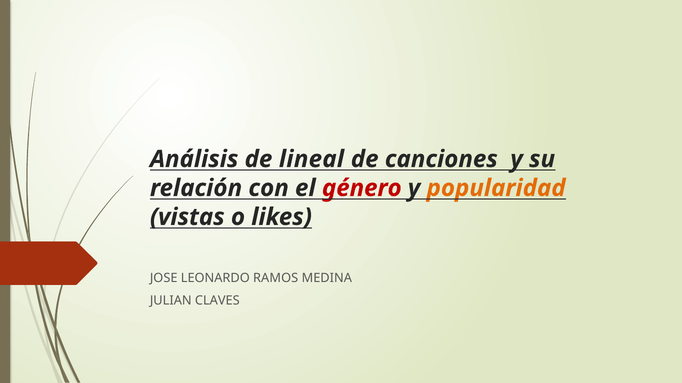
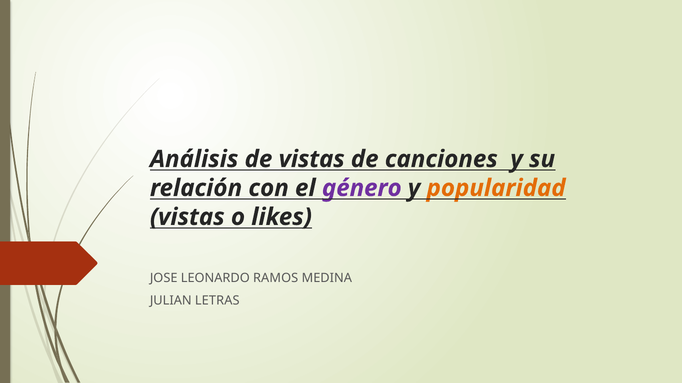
de lineal: lineal -> vistas (312, 159)
género colour: red -> purple (362, 188)
CLAVES: CLAVES -> LETRAS (217, 301)
